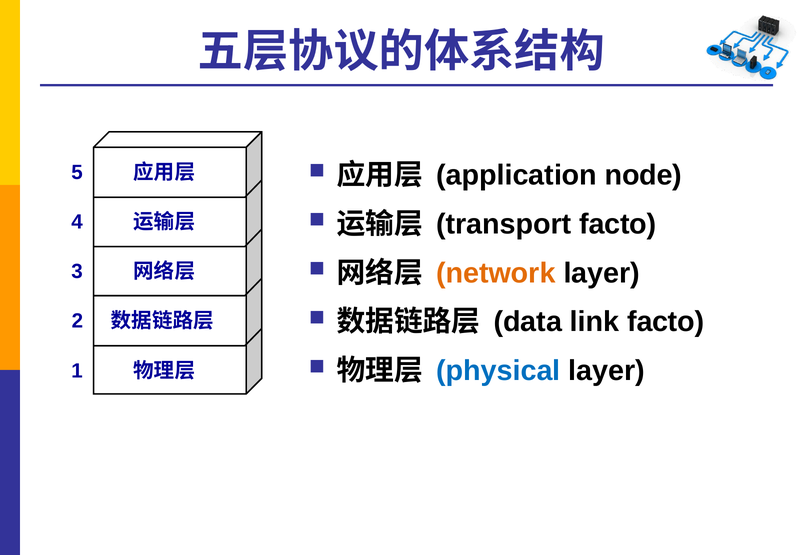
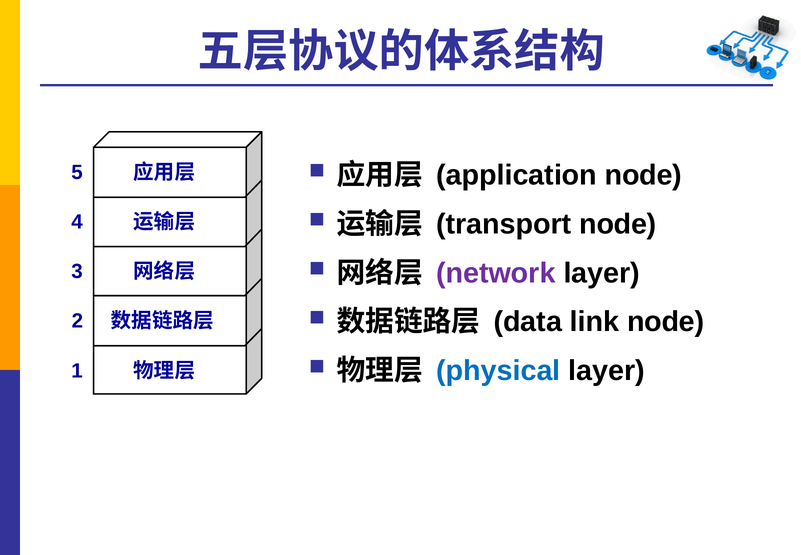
transport facto: facto -> node (618, 224)
network colour: orange -> purple (496, 273)
link facto: facto -> node (666, 322)
